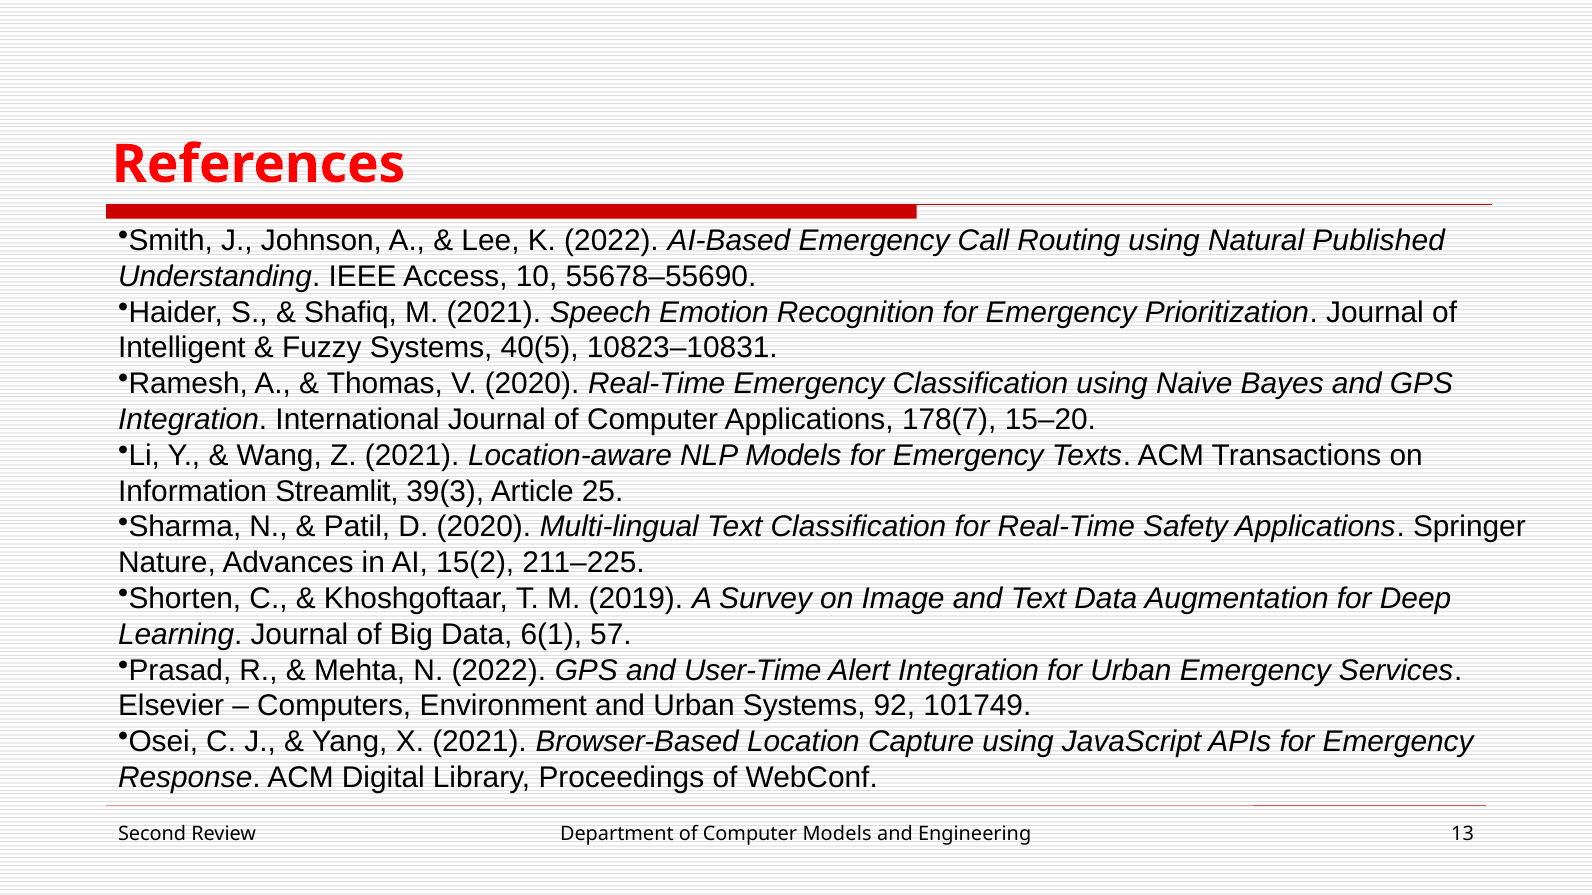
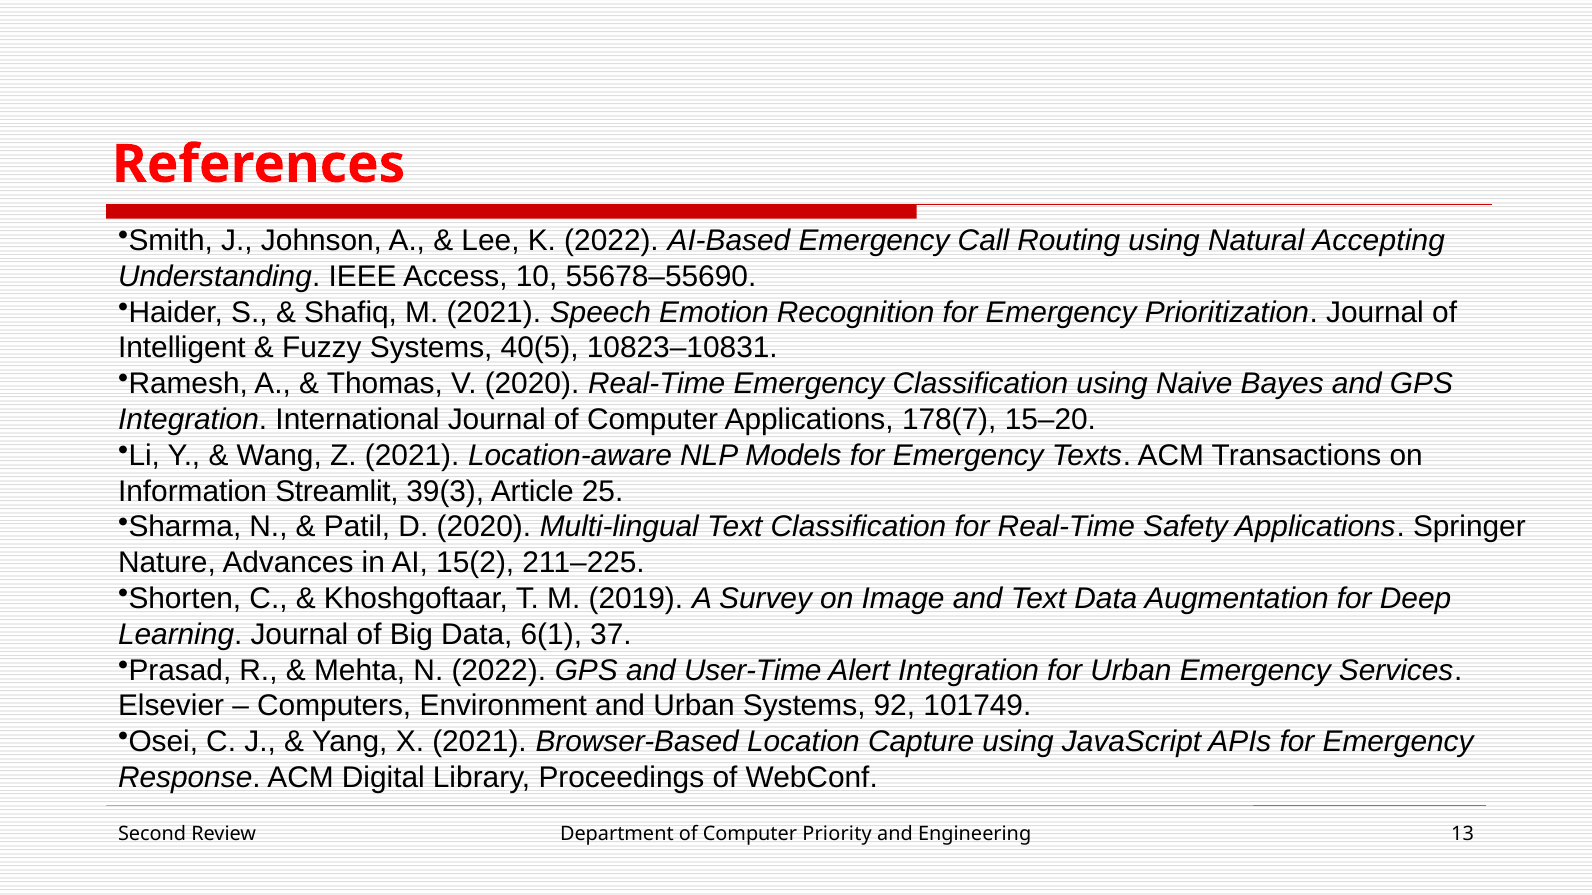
Published: Published -> Accepting (1379, 241)
57: 57 -> 37 (611, 635)
Computer Models: Models -> Priority (837, 835)
